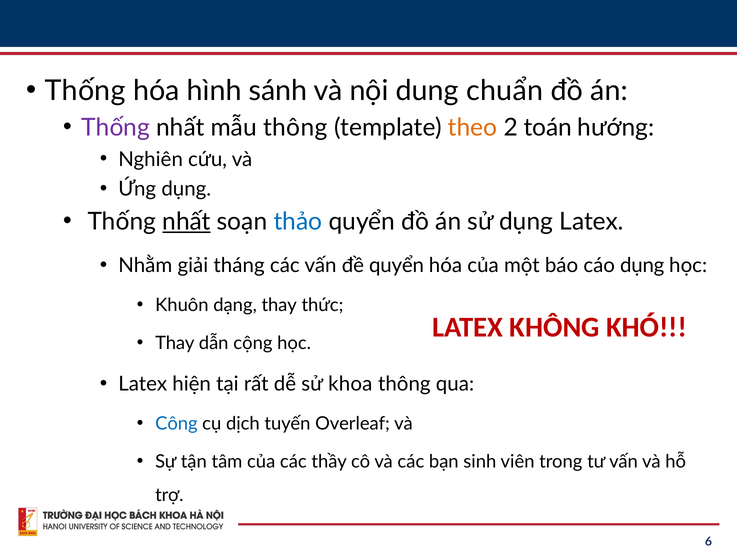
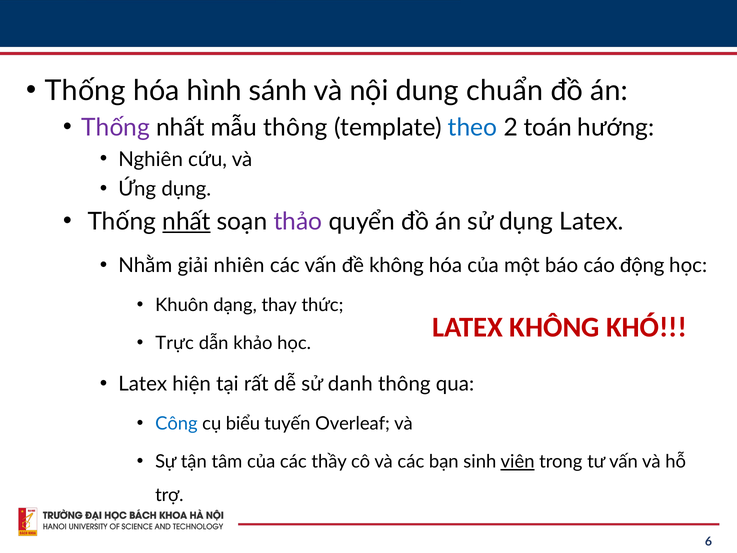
theo colour: orange -> blue (473, 127)
thảo colour: blue -> purple (298, 221)
tháng: tháng -> nhiên (239, 265)
đề quyển: quyển -> không (397, 265)
cáo dụng: dụng -> động (642, 265)
Thay: Thay -> Trực (175, 343)
cộng: cộng -> khảo (253, 343)
khoa: khoa -> danh (350, 384)
dịch: dịch -> biểu (243, 423)
viên underline: none -> present (518, 462)
